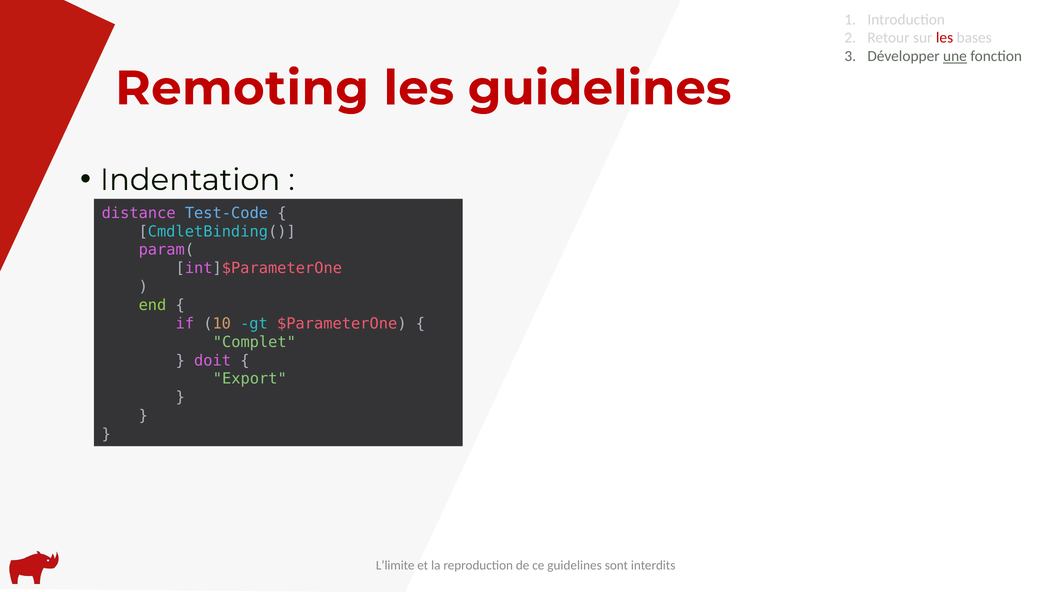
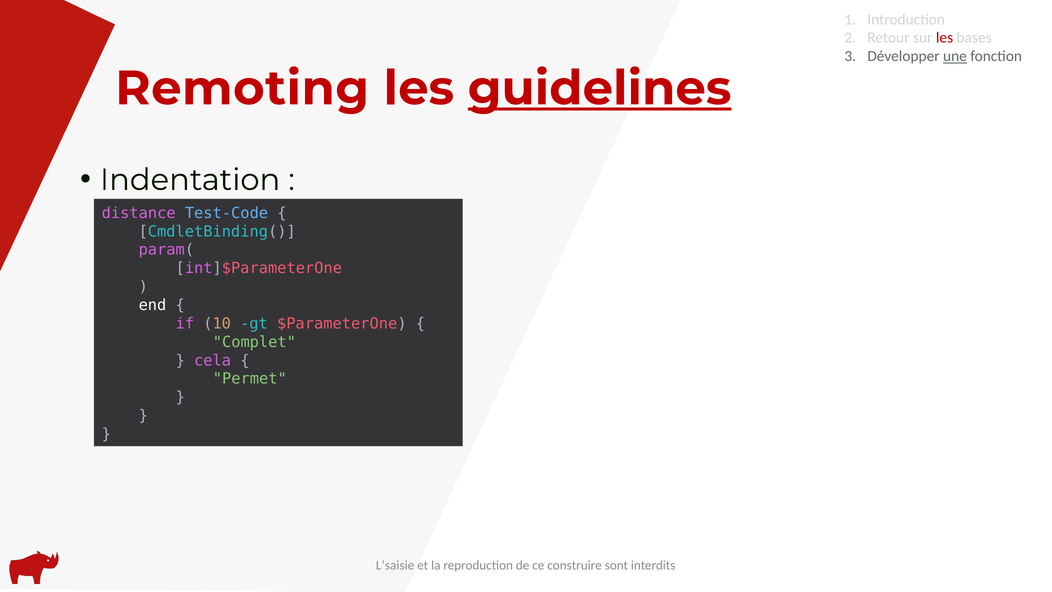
guidelines underline: none -> present (600, 88)
end colour: light green -> white (152, 305)
doit: doit -> cela (213, 360)
Export: Export -> Permet (250, 379)
L’limite: L’limite -> L’saisie (395, 565)
ce guidelines: guidelines -> construire (575, 565)
